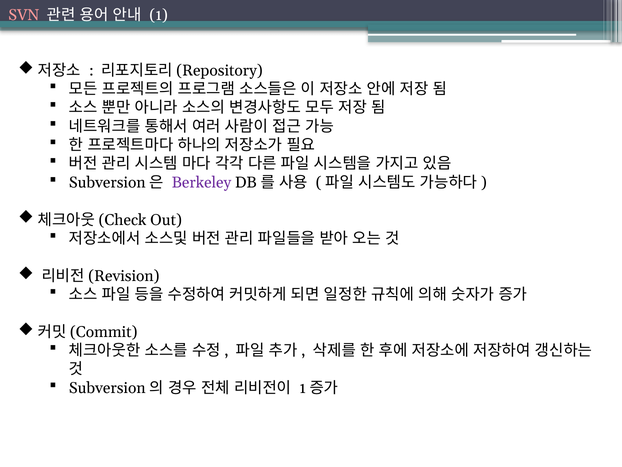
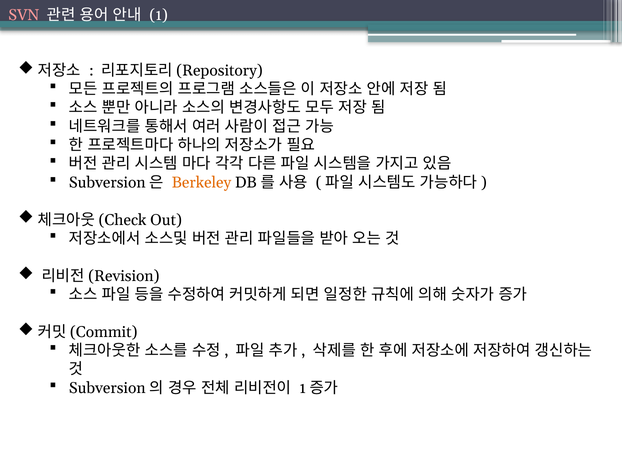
Berkeley colour: purple -> orange (202, 182)
